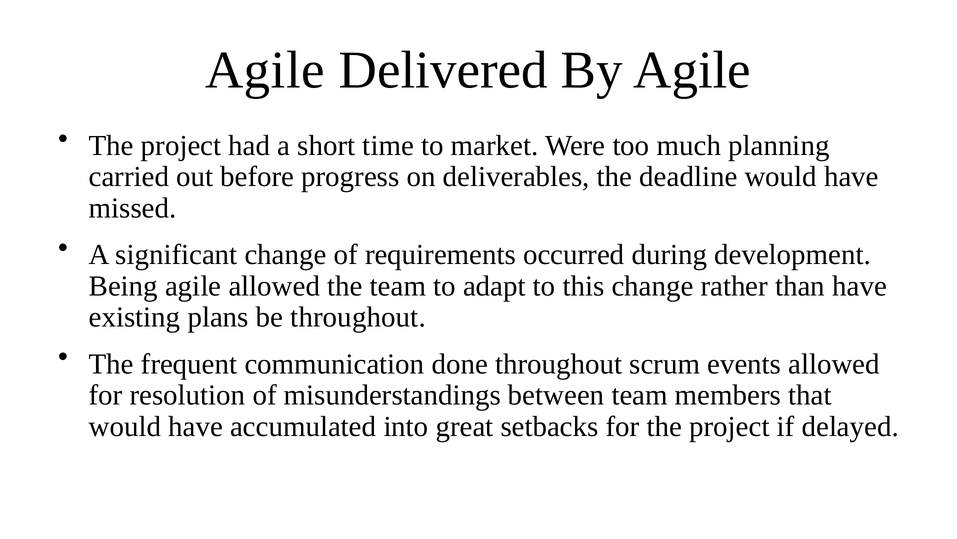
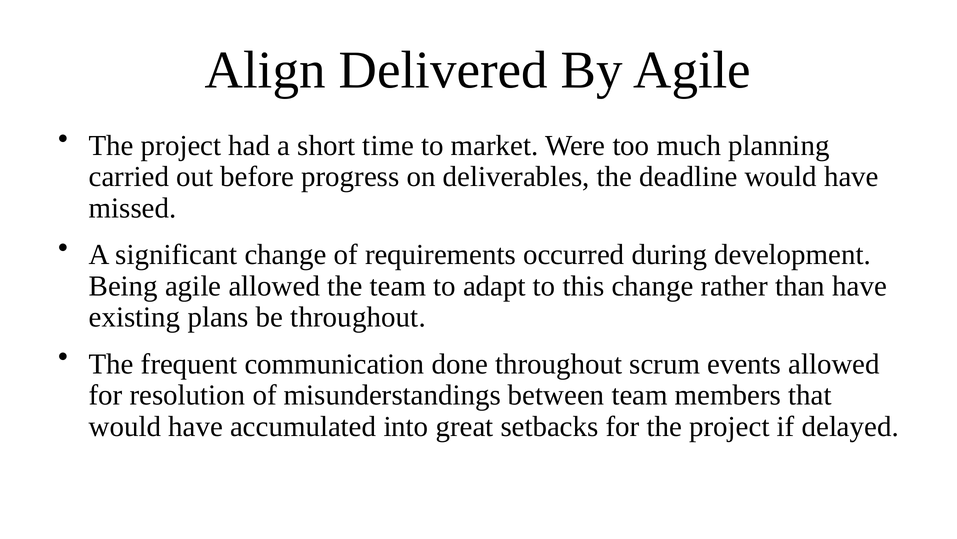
Agile: Agile -> Align (265, 70)
